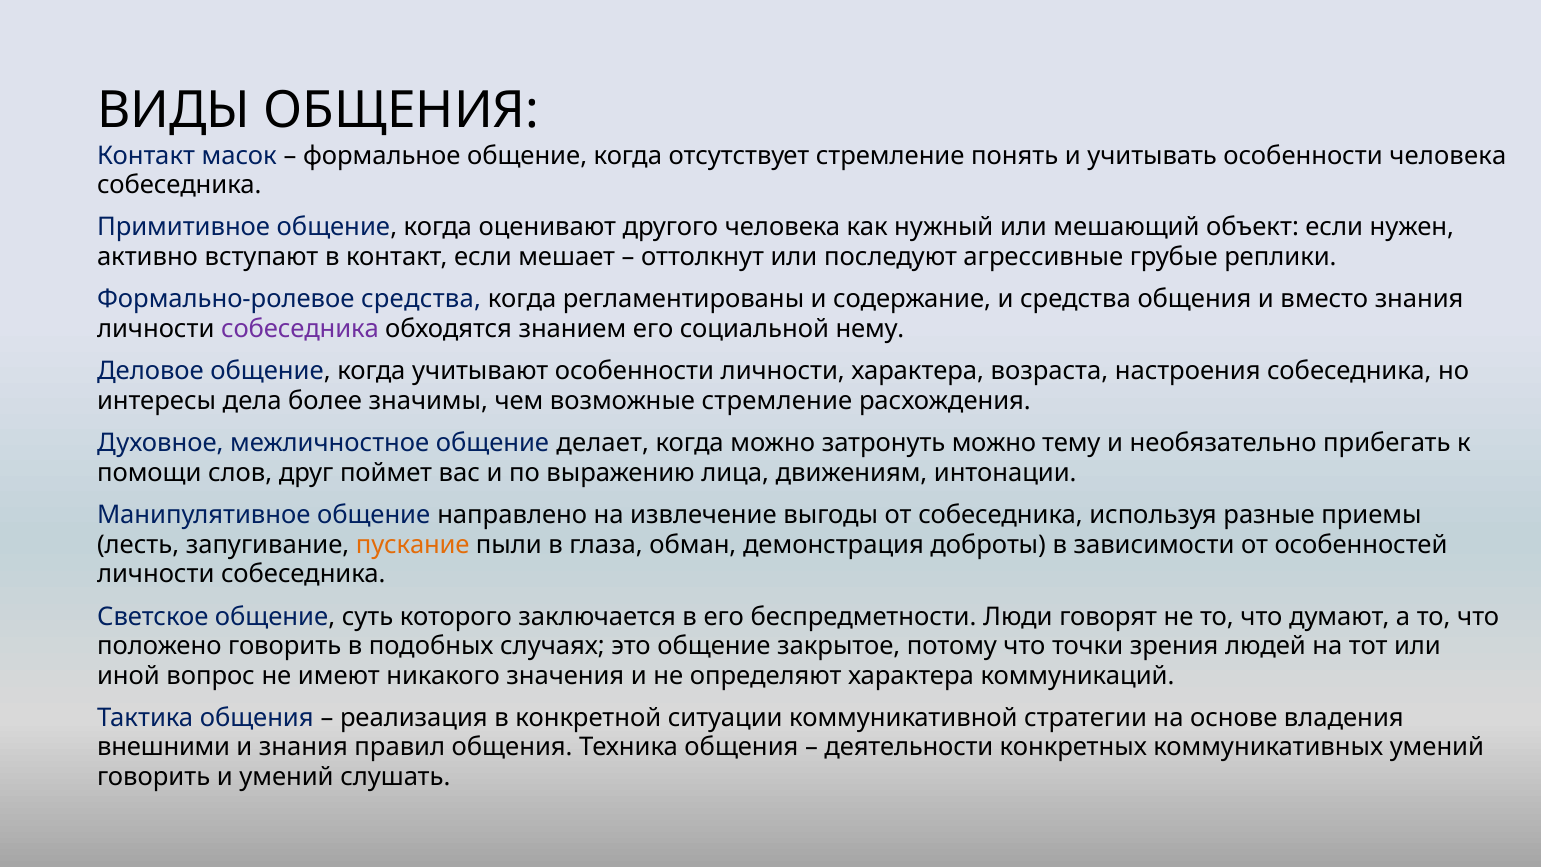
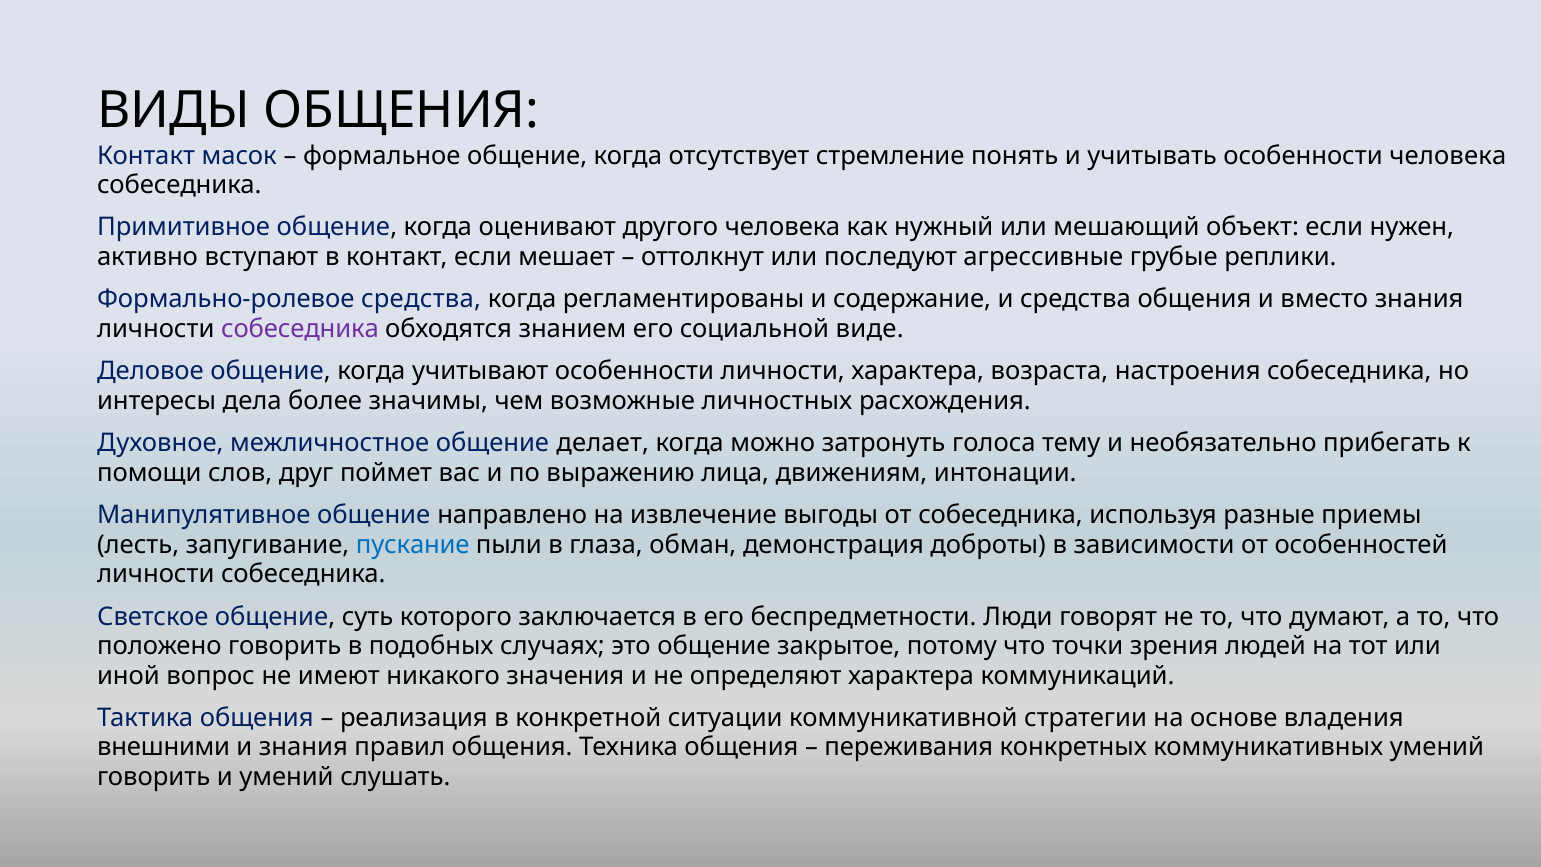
нему: нему -> виде (870, 329)
возможные стремление: стремление -> личностных (777, 401)
затронуть можно: можно -> голоса (994, 443)
пускание colour: orange -> blue (413, 545)
деятельности: деятельности -> переживания (909, 747)
